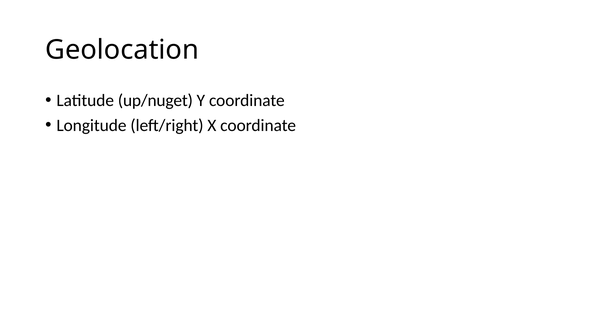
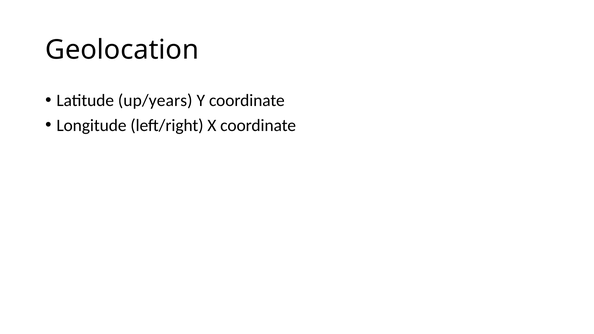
up/nuget: up/nuget -> up/years (155, 100)
